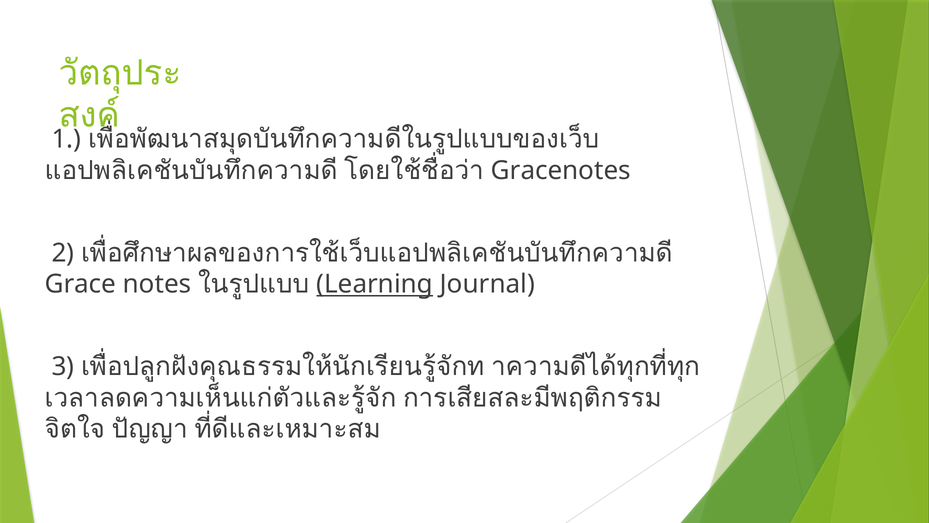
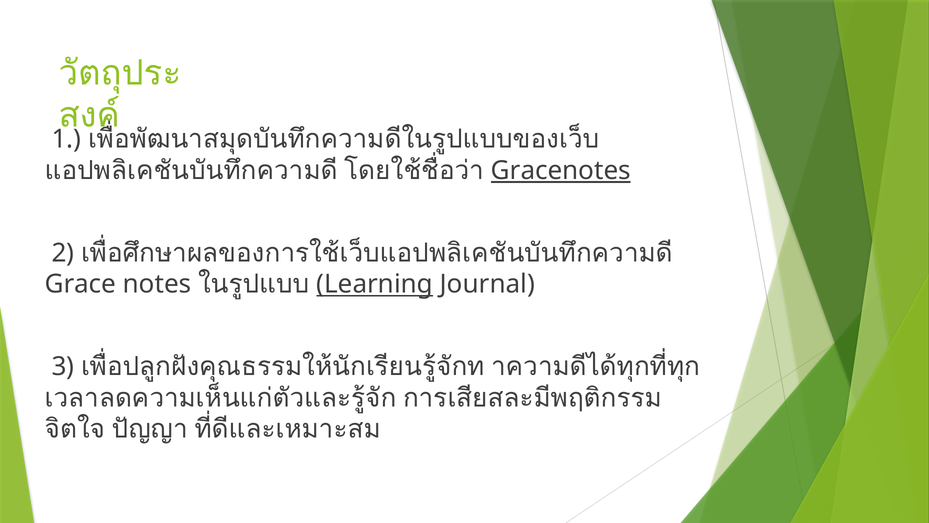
Gracenotes underline: none -> present (561, 171)
